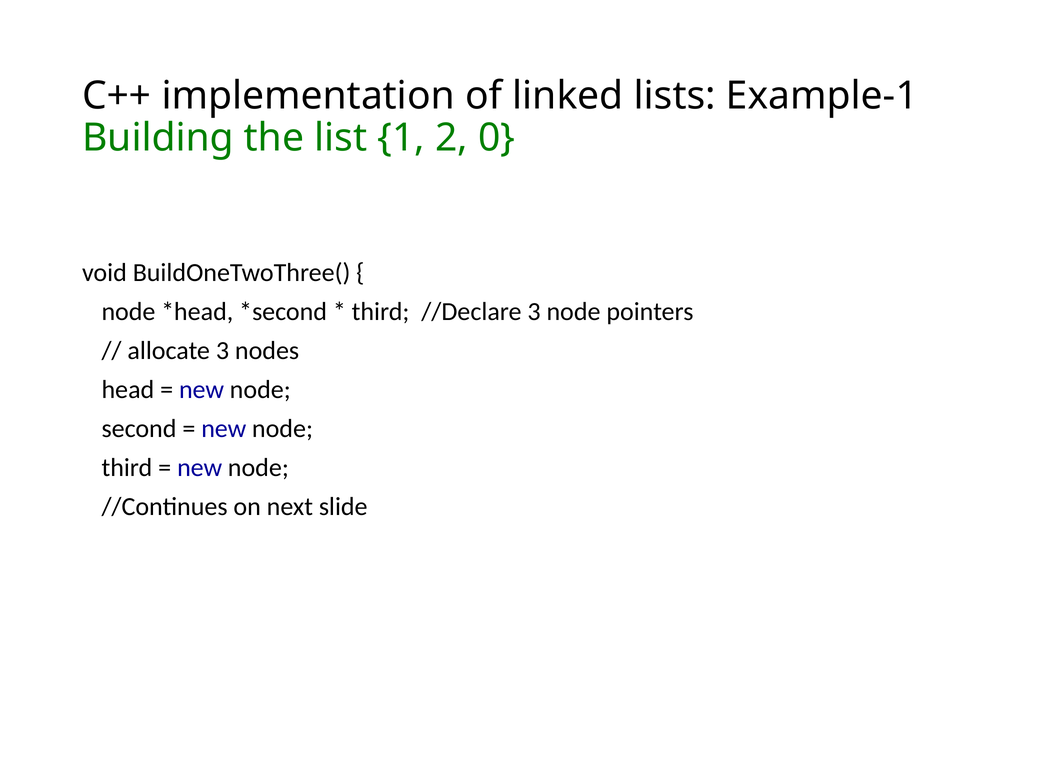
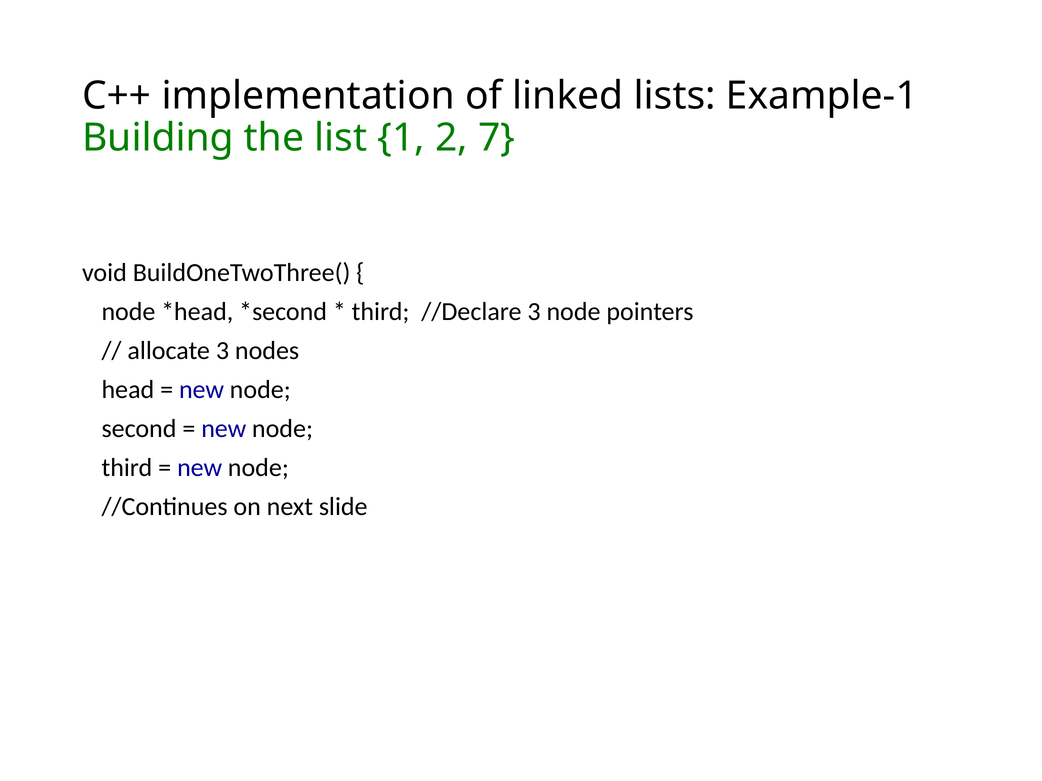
0: 0 -> 7 (497, 138)
